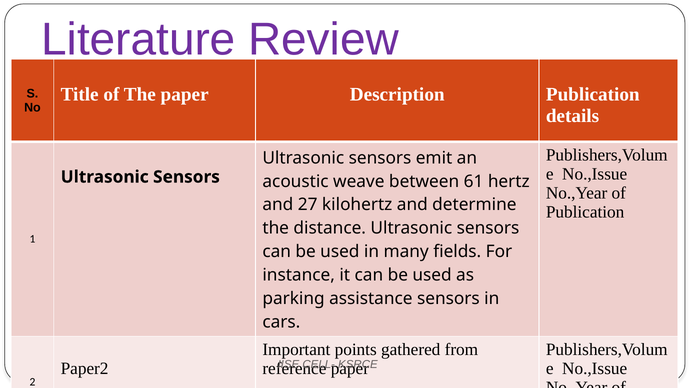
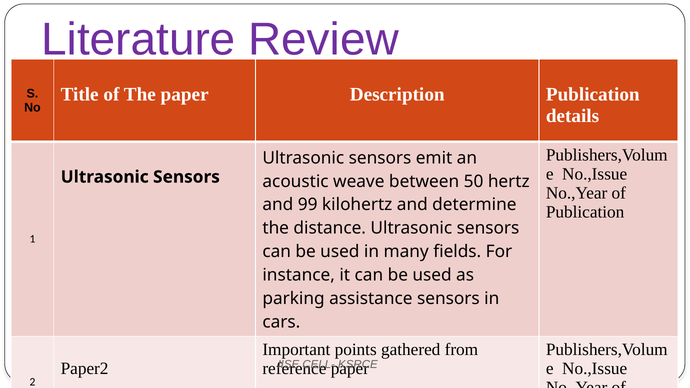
61: 61 -> 50 (474, 181)
27: 27 -> 99 (308, 205)
